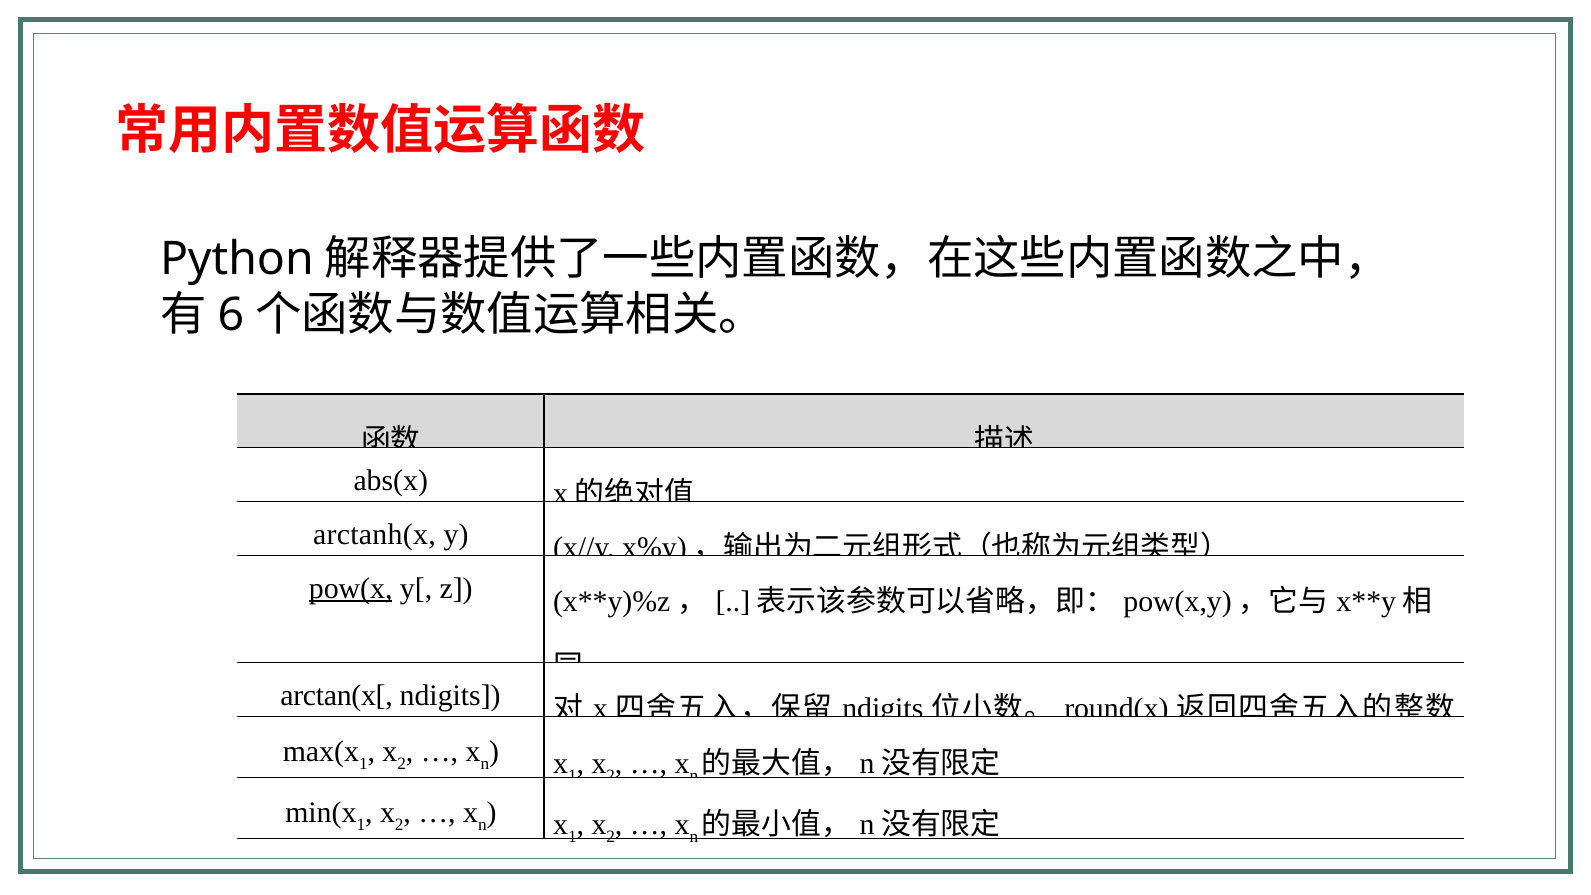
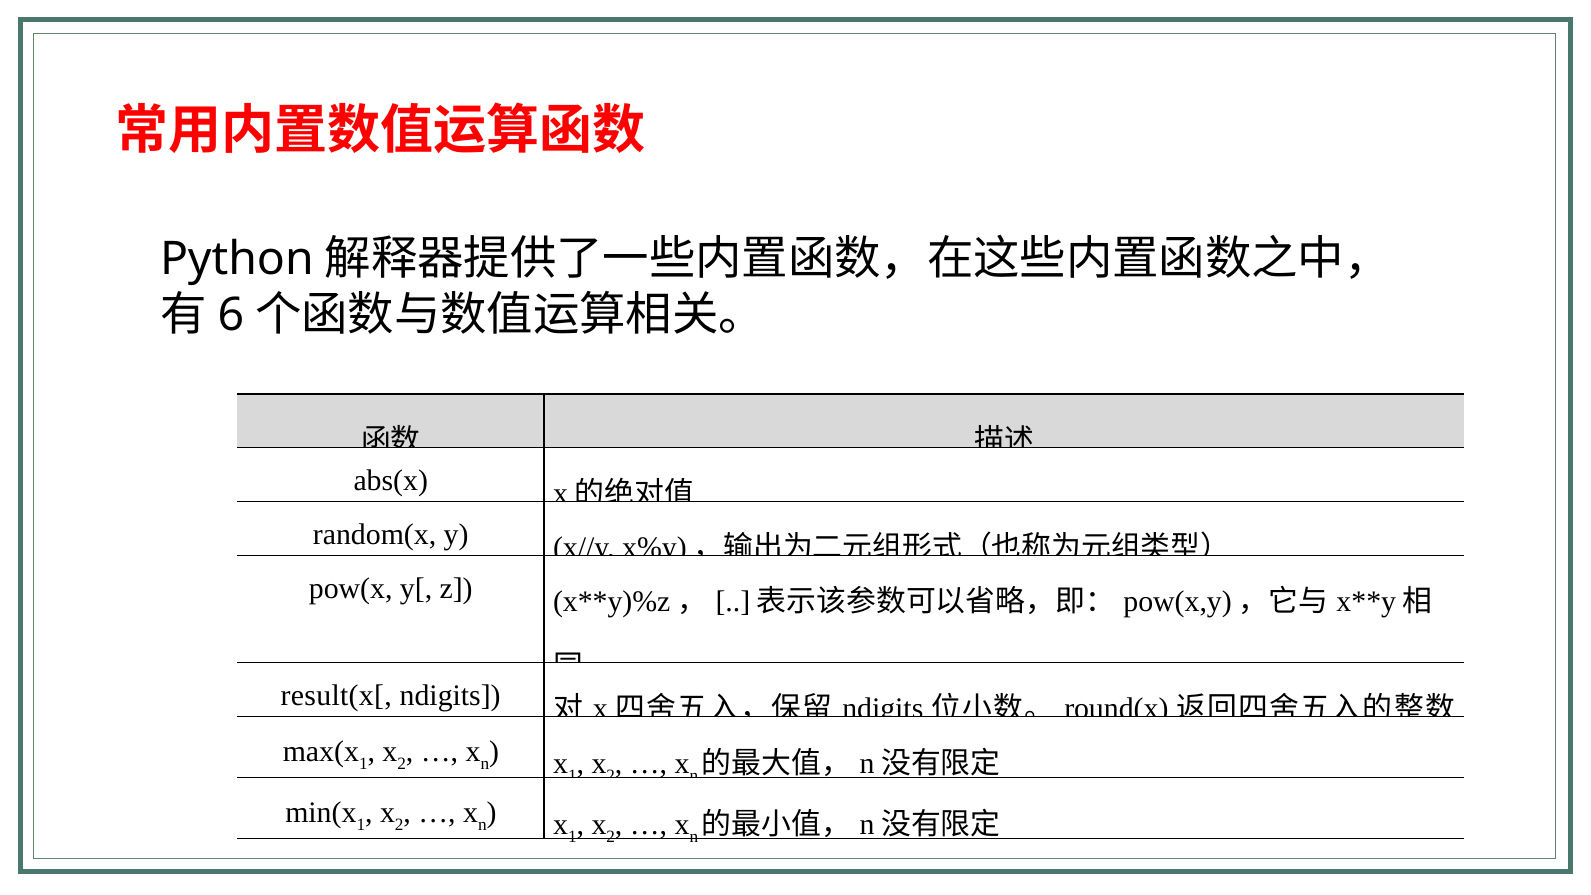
arctanh(x: arctanh(x -> random(x (375, 535)
pow(x underline: present -> none (351, 588)
arctan(x[: arctan(x[ -> result(x[ (336, 696)
